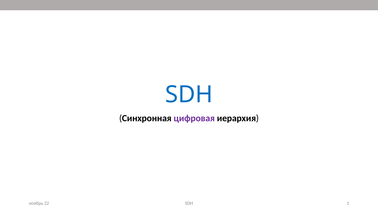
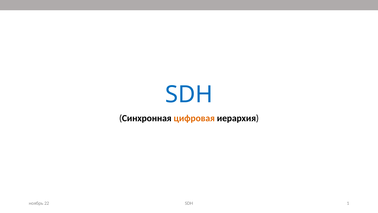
цифровая colour: purple -> orange (194, 118)
